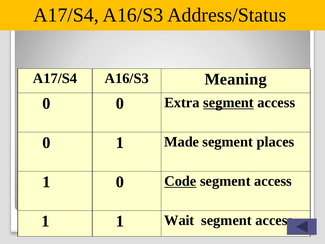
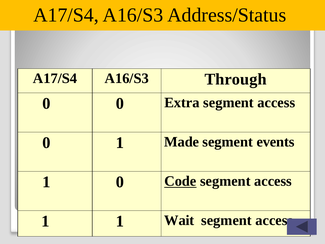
Meaning: Meaning -> Through (236, 79)
segment underline: present -> none (229, 103)
places: places -> events (276, 142)
